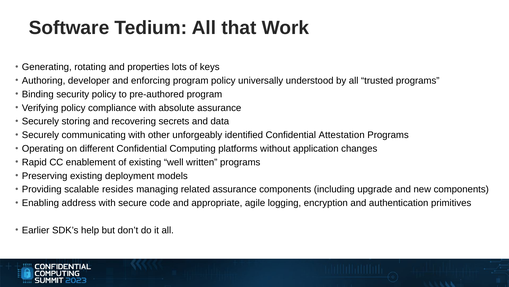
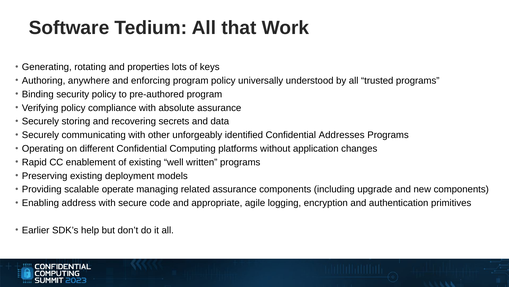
developer: developer -> anywhere (89, 80)
Attestation: Attestation -> Addresses (342, 135)
resides: resides -> operate (118, 189)
